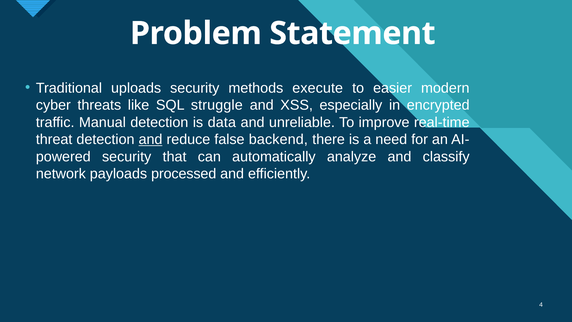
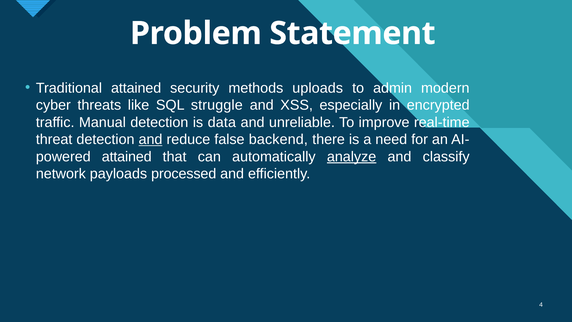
Traditional uploads: uploads -> attained (136, 88)
execute: execute -> uploads (318, 88)
easier: easier -> admin (393, 88)
security: security -> attained (127, 157)
analyze underline: none -> present (352, 157)
